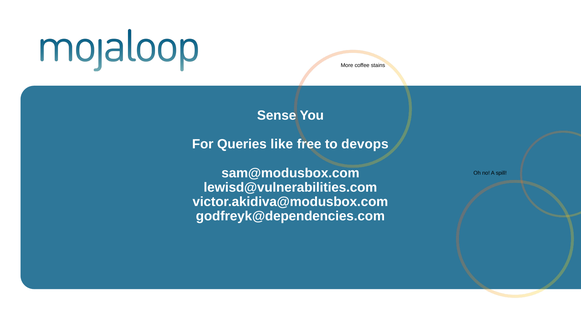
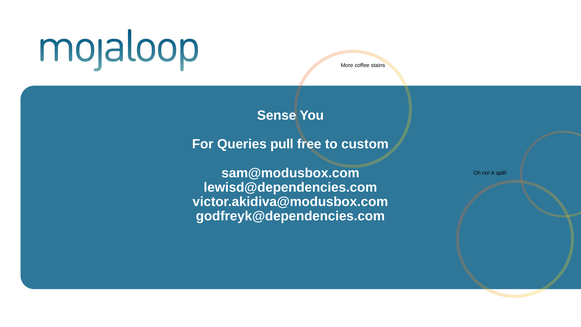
like: like -> pull (282, 144)
devops: devops -> custom (365, 144)
lewisd@vulnerabilities.com: lewisd@vulnerabilities.com -> lewisd@dependencies.com (290, 187)
